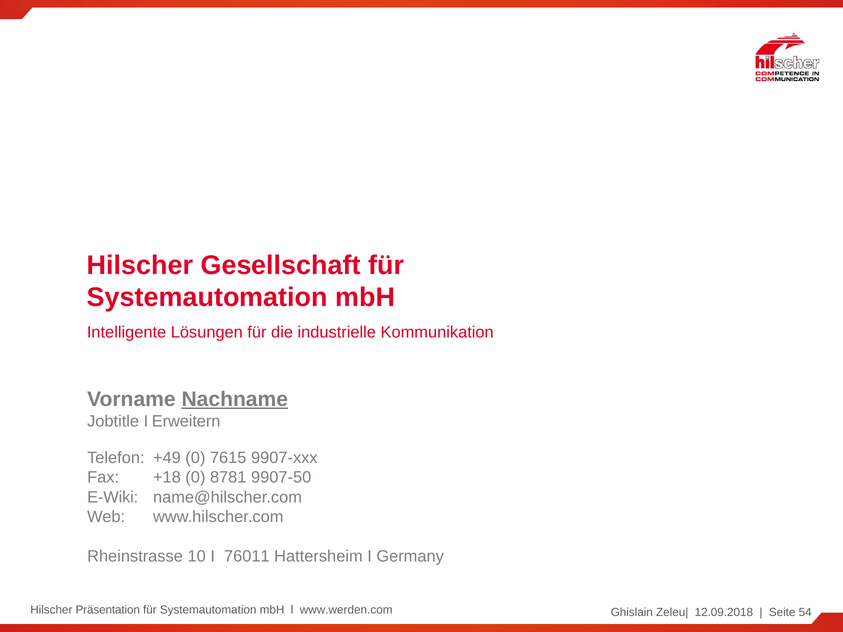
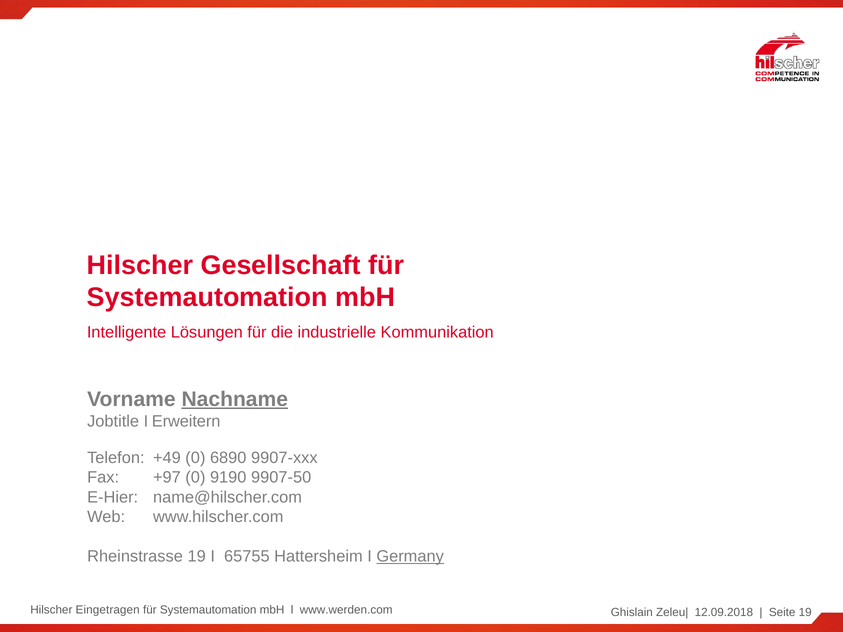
7615: 7615 -> 6890 (228, 458)
+18: +18 -> +97 (167, 478)
8781: 8781 -> 9190 (228, 478)
E-Wiki: E-Wiki -> E-Hier (113, 497)
Rheinstrasse 10: 10 -> 19 (197, 556)
76011: 76011 -> 65755 (247, 556)
Germany underline: none -> present (410, 556)
Präsentation: Präsentation -> Eingetragen (108, 610)
54: 54 -> 19 (805, 612)
